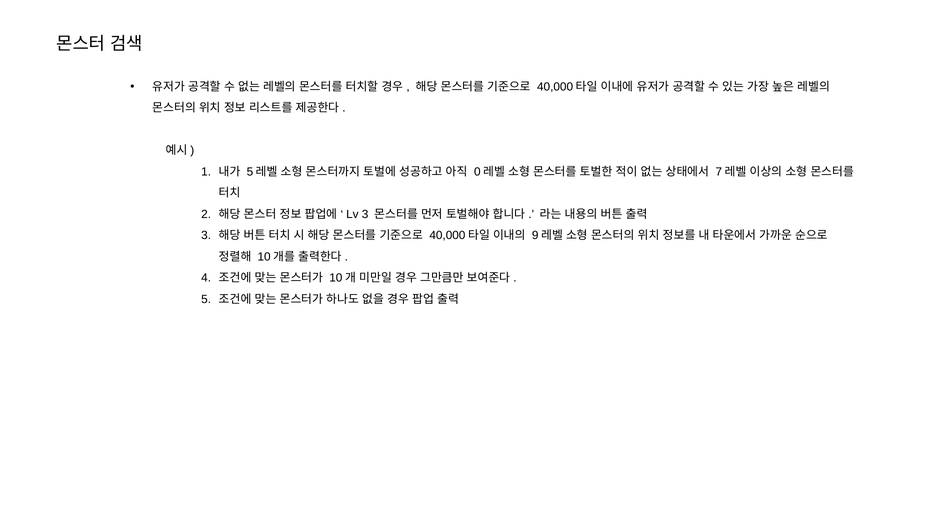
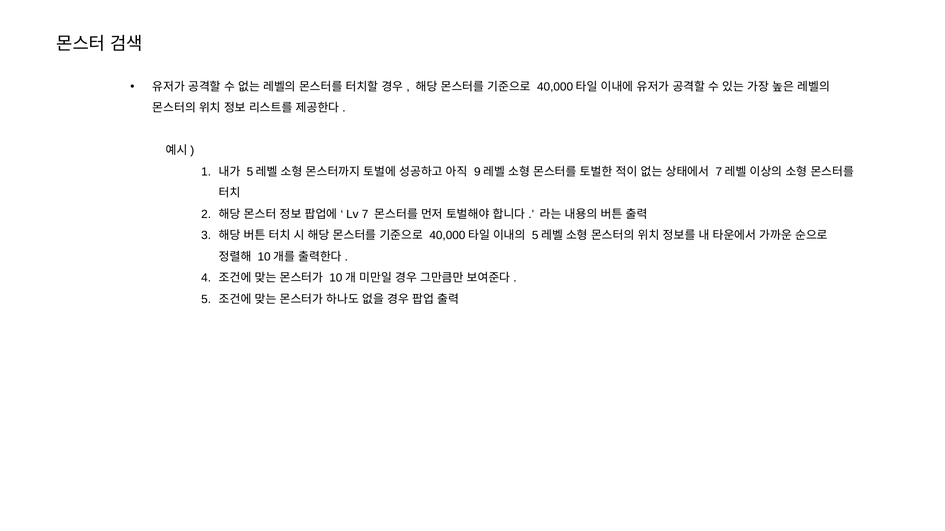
0: 0 -> 9 (477, 172)
Lv 3: 3 -> 7 (365, 215)
9: 9 -> 5 (535, 236)
